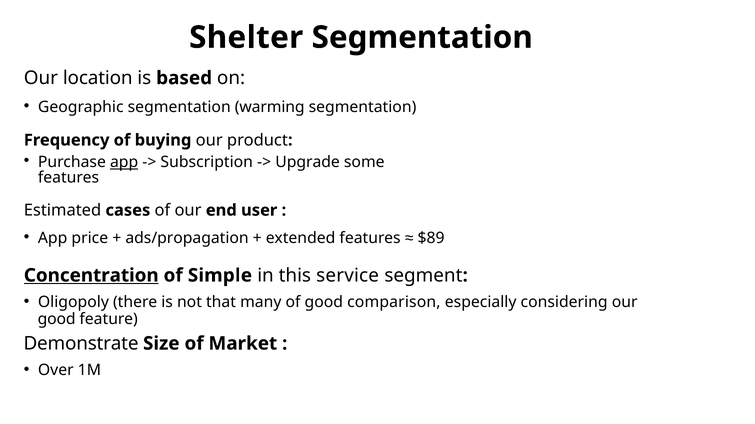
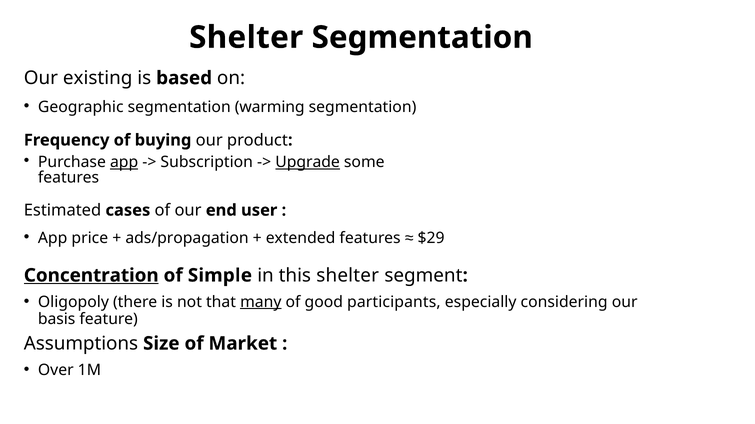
location: location -> existing (98, 78)
Upgrade underline: none -> present (308, 162)
$89: $89 -> $29 (431, 238)
this service: service -> shelter (348, 276)
many underline: none -> present (261, 302)
comparison: comparison -> participants (394, 302)
good: good -> basis (57, 319)
Demonstrate: Demonstrate -> Assumptions (81, 344)
